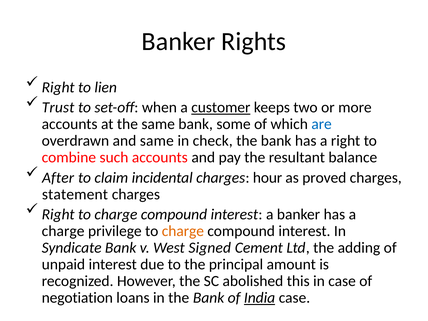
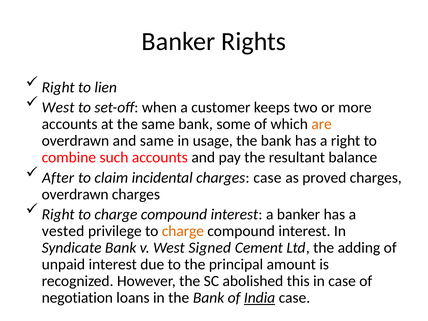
Trust: Trust -> West (58, 107)
customer underline: present -> none (221, 107)
are colour: blue -> orange (322, 124)
check: check -> usage (213, 141)
charges hour: hour -> case (267, 178)
statement: statement -> overdrawn (75, 194)
charge: charge -> vested (63, 231)
